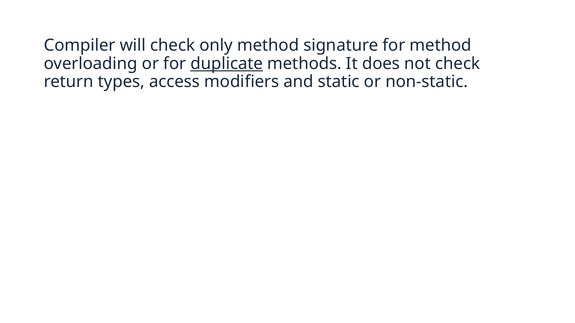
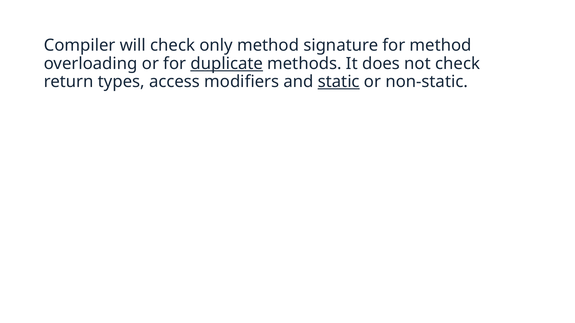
static underline: none -> present (339, 82)
